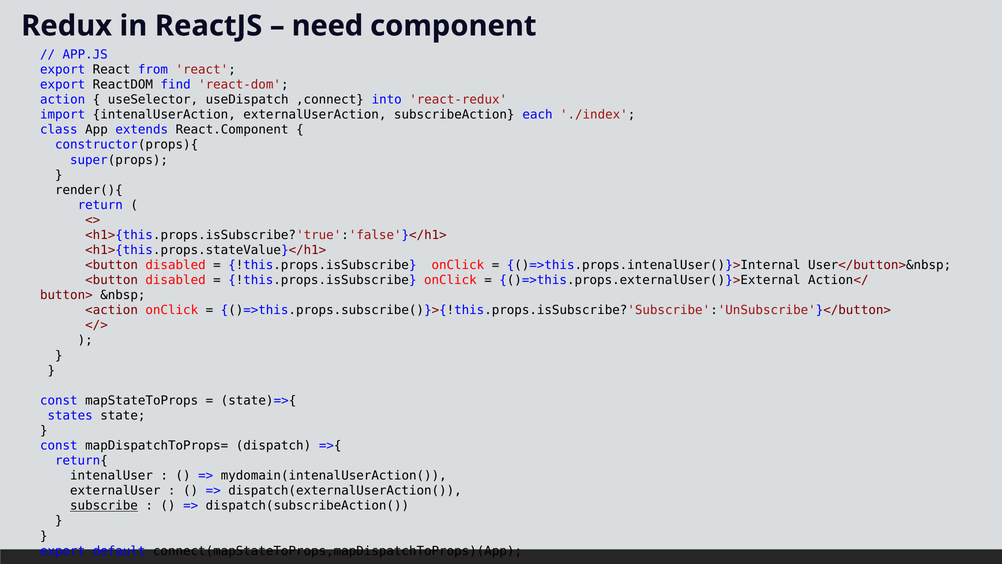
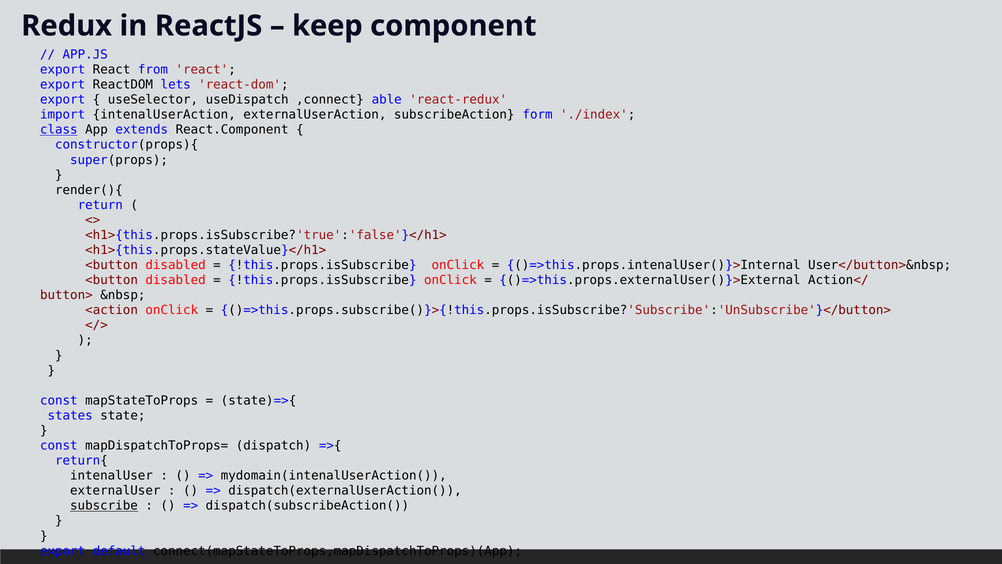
need: need -> keep (327, 26)
find: find -> lets (176, 85)
action: action -> export (63, 100)
into: into -> able (387, 100)
each: each -> form (538, 115)
class underline: none -> present (59, 130)
